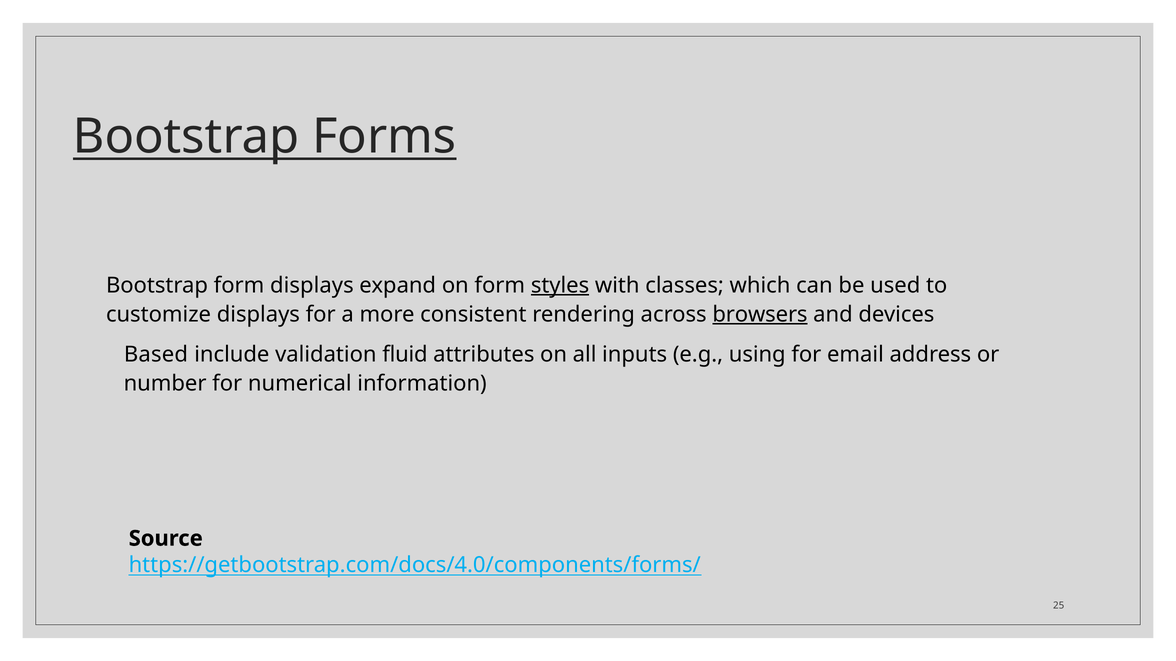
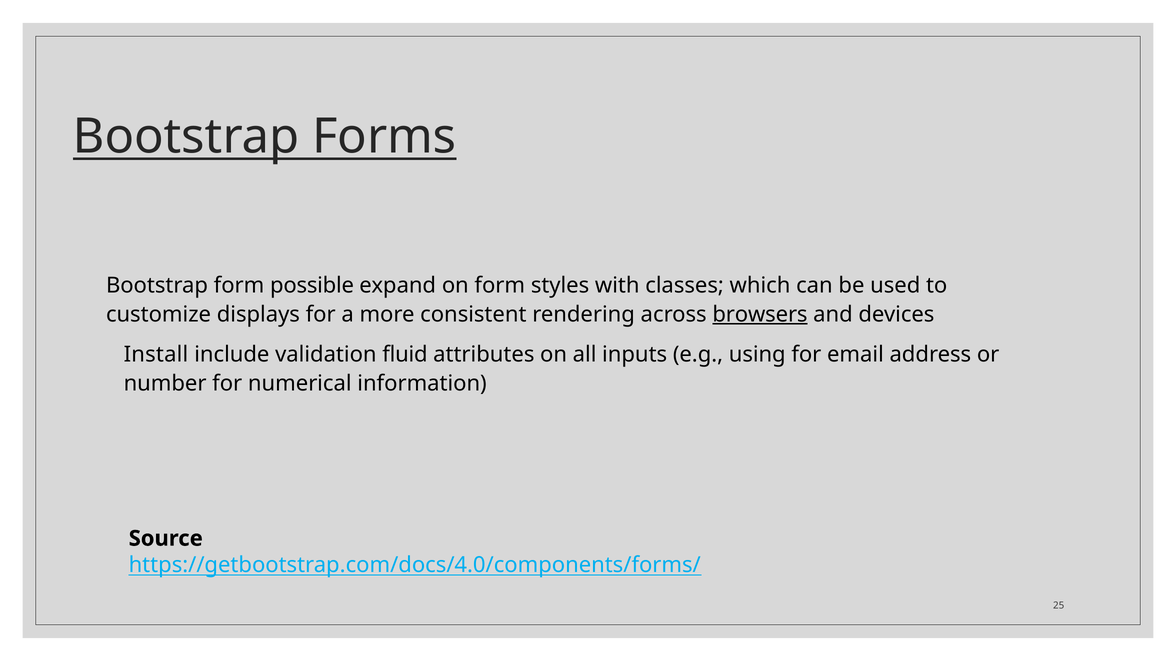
form displays: displays -> possible (312, 285)
styles underline: present -> none (560, 285)
Based: Based -> Install (156, 355)
